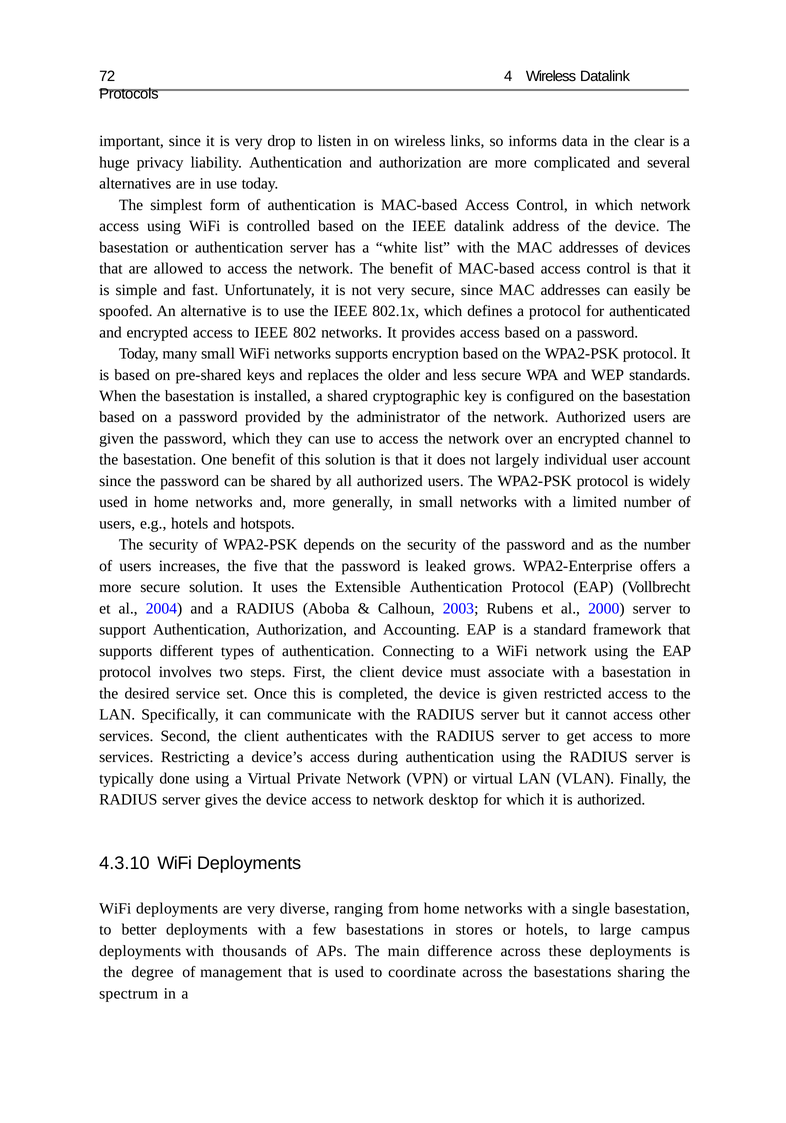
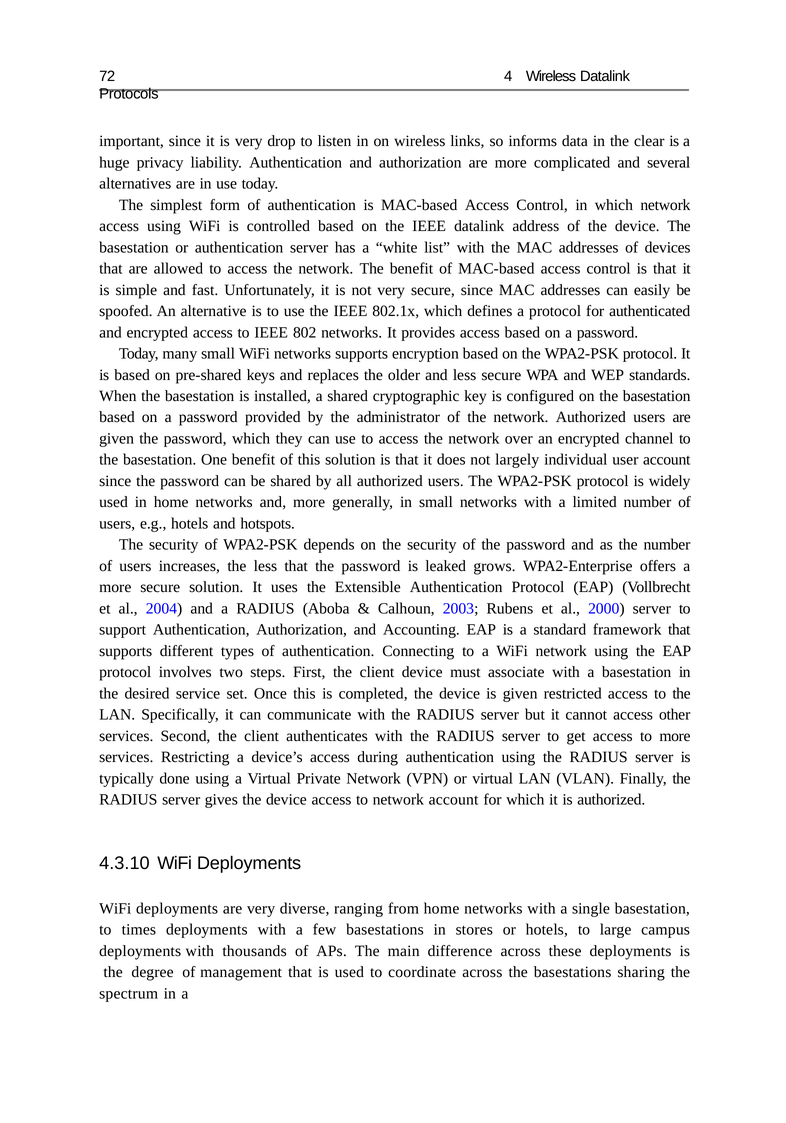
the five: five -> less (265, 566)
network desktop: desktop -> account (454, 800)
better: better -> times (139, 930)
